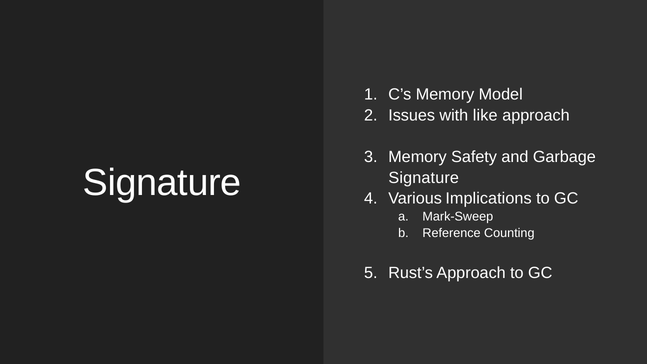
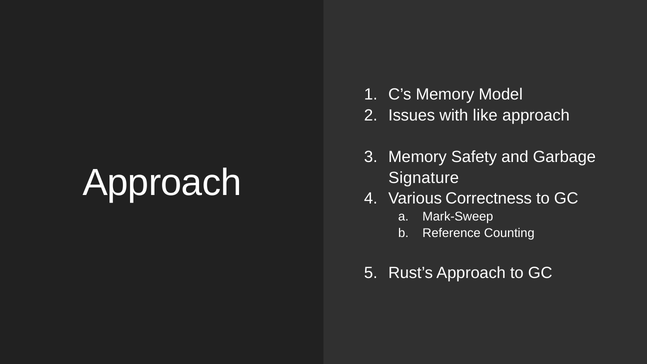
Signature: Signature -> Approach (162, 183)
Implications: Implications -> Correctness (489, 199)
